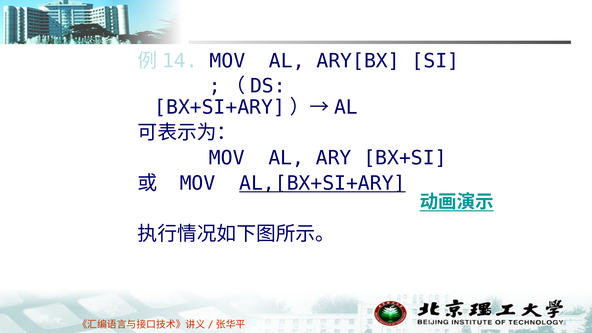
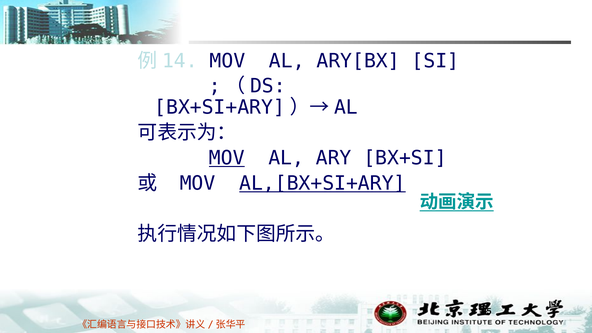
MOV underline: none -> present (227, 158)
